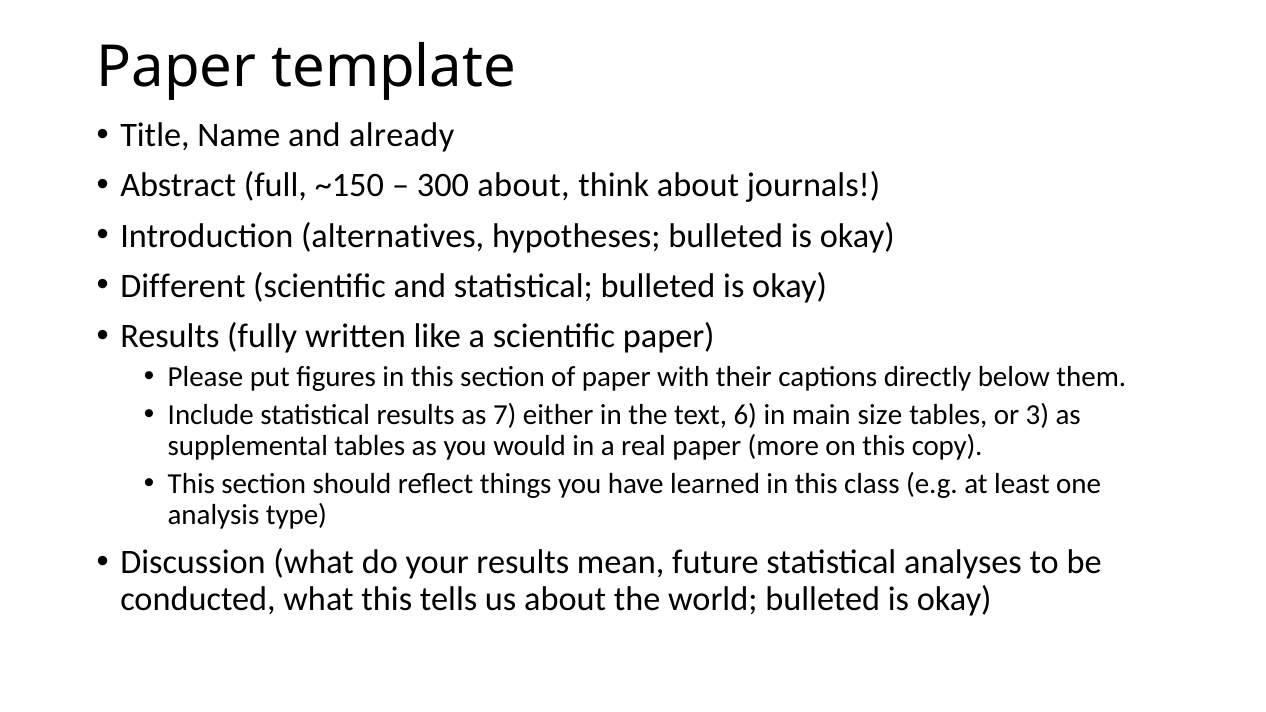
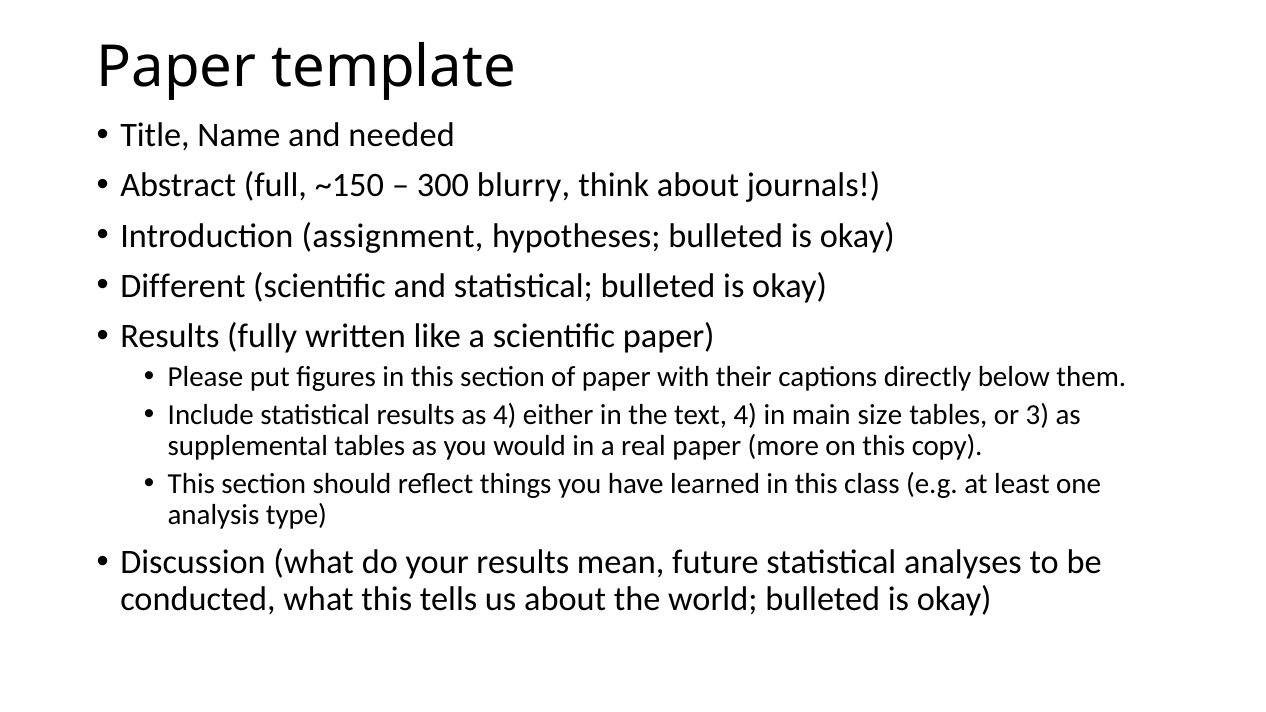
already: already -> needed (402, 135)
300 about: about -> blurry (524, 186)
alternatives: alternatives -> assignment (393, 236)
as 7: 7 -> 4 (505, 415)
text 6: 6 -> 4 (745, 415)
